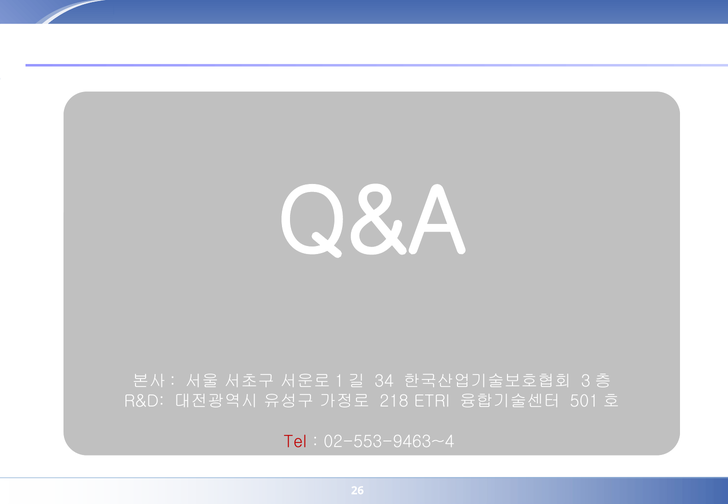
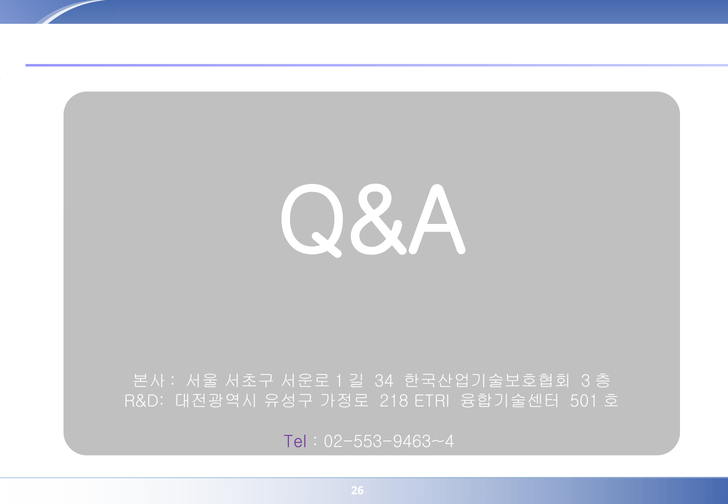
Tel colour: red -> purple (295, 442)
